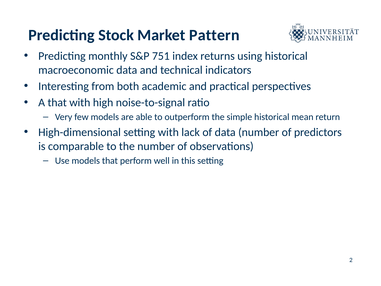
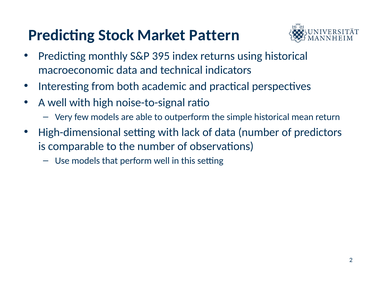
751: 751 -> 395 (161, 56)
A that: that -> well (57, 102)
